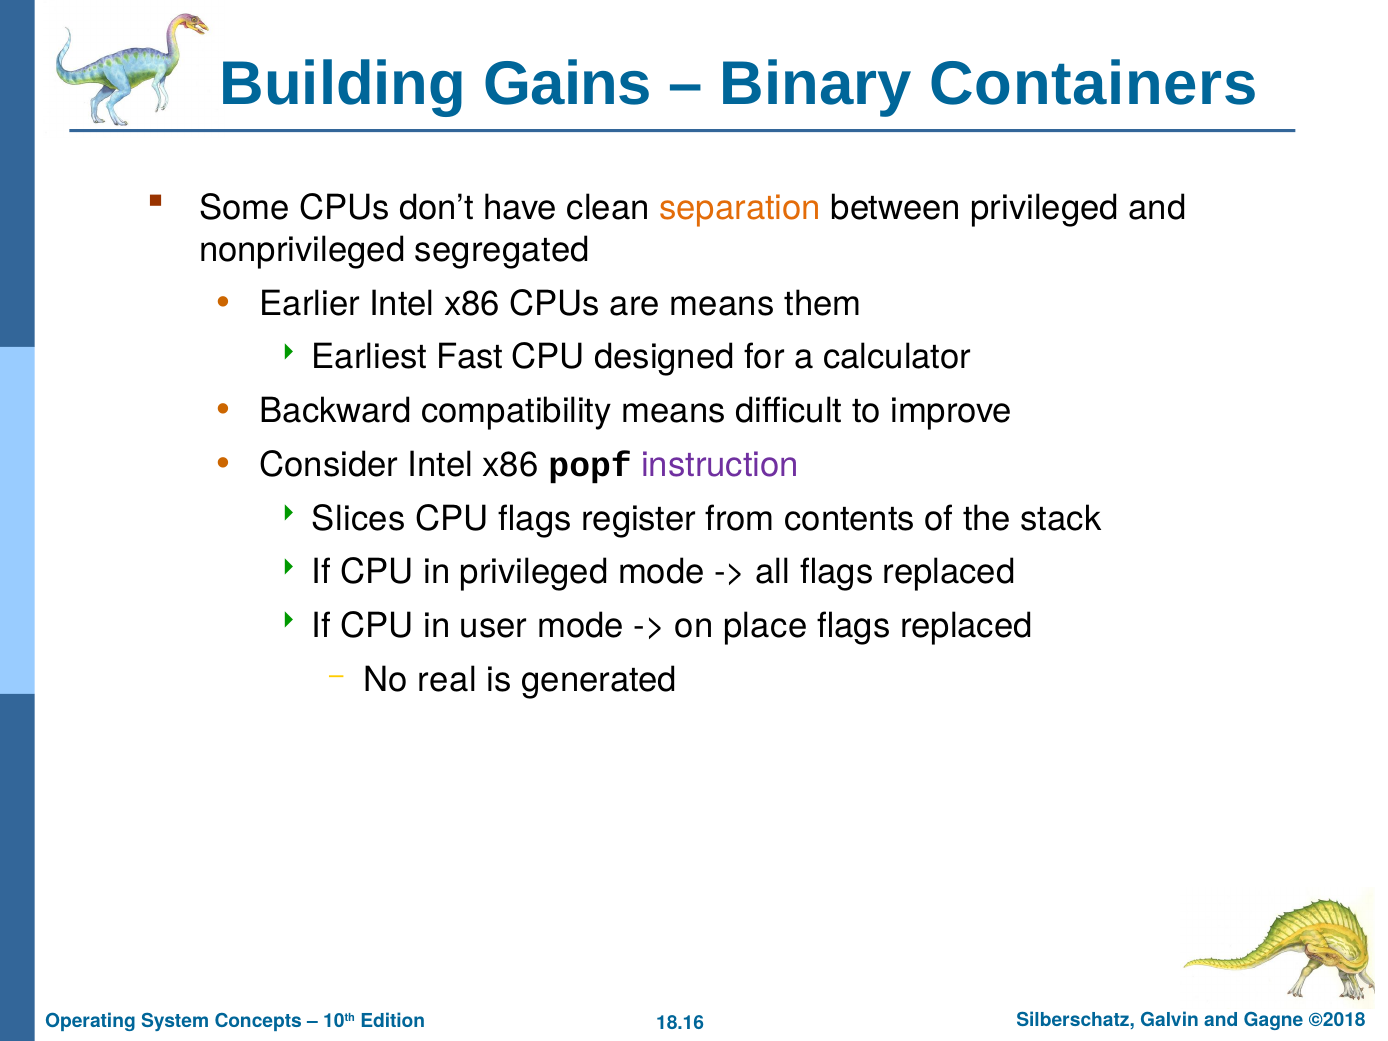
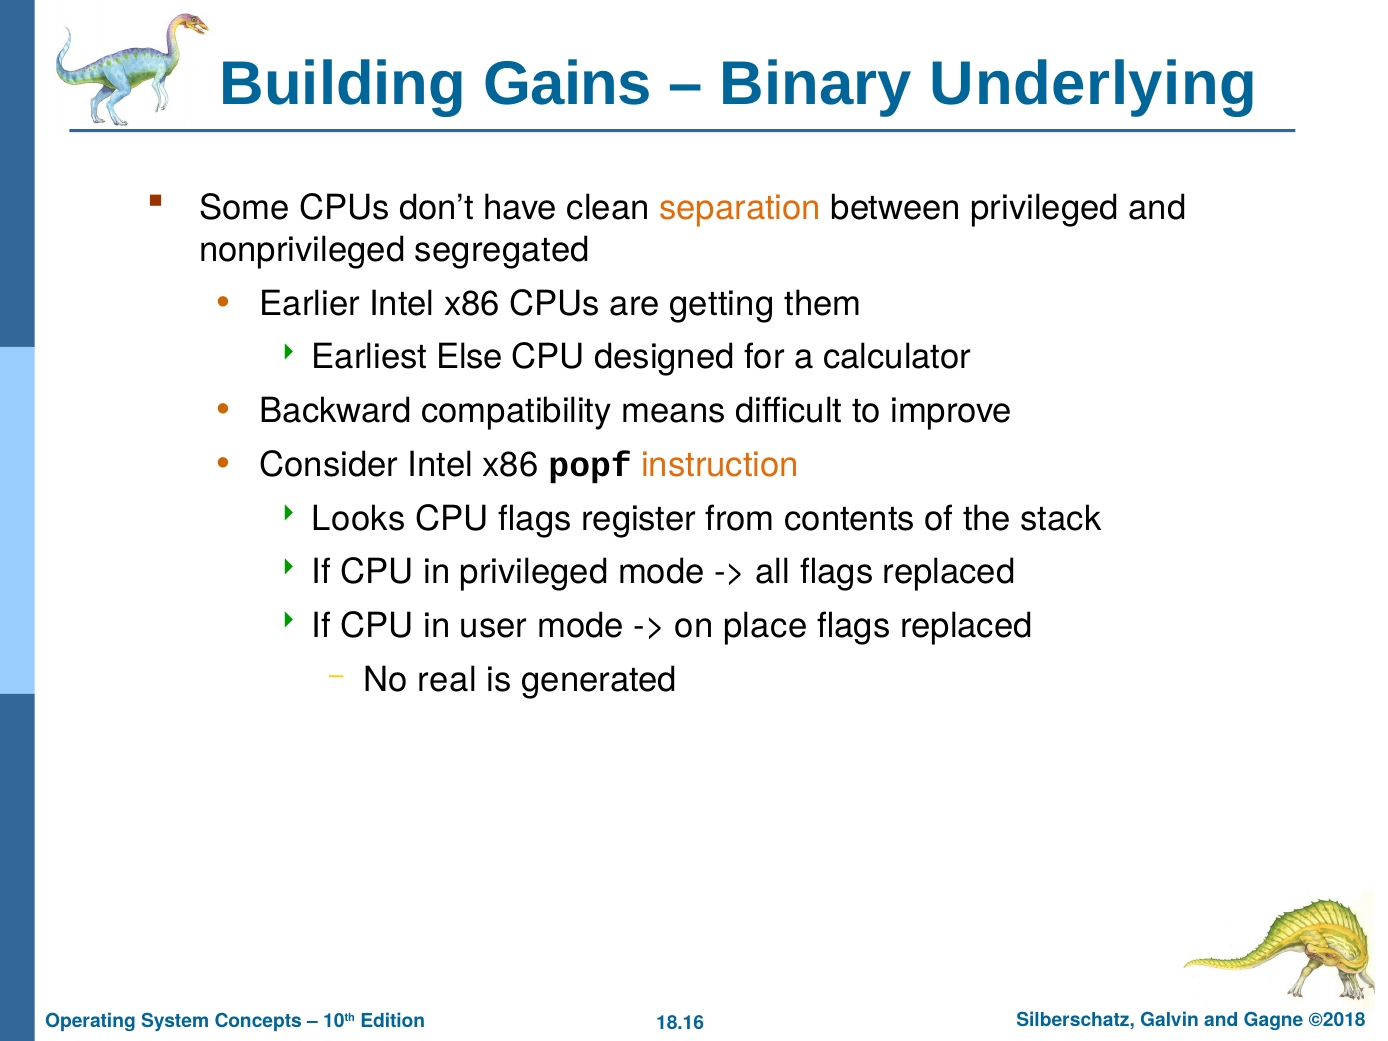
Containers: Containers -> Underlying (1094, 84)
are means: means -> getting (722, 304)
Fast: Fast -> Else (469, 357)
instruction colour: purple -> orange (720, 465)
Slices: Slices -> Looks (359, 519)
